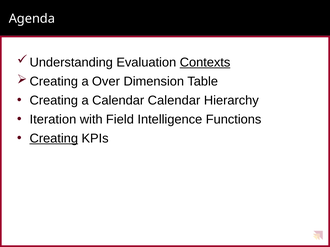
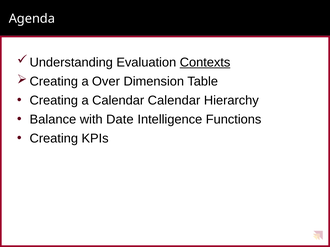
Iteration: Iteration -> Balance (53, 120)
Field: Field -> Date (120, 120)
Creating underline: present -> none (54, 139)
